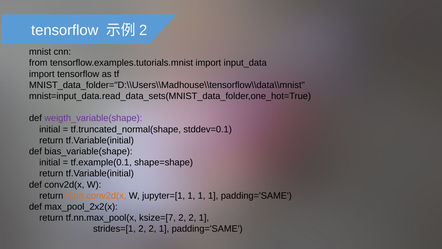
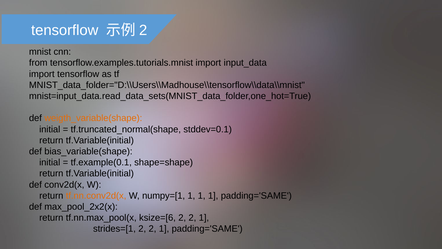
weigth_variable(shape colour: purple -> orange (93, 118)
jupyter=[1: jupyter=[1 -> numpy=[1 (164, 195)
ksize=[7: ksize=[7 -> ksize=[6 (157, 218)
